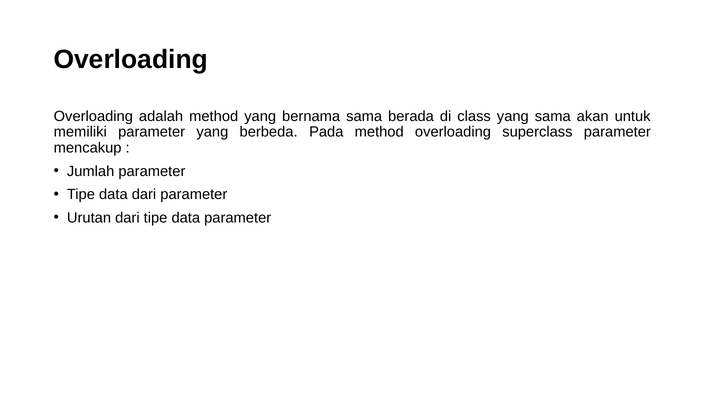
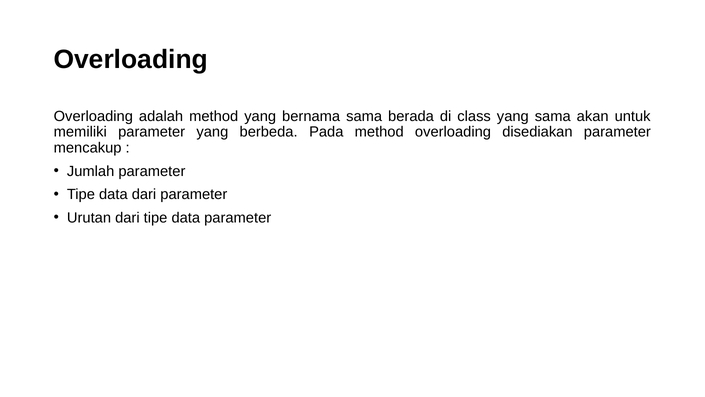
superclass: superclass -> disediakan (537, 132)
